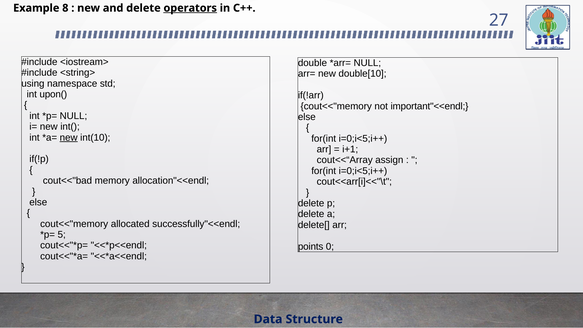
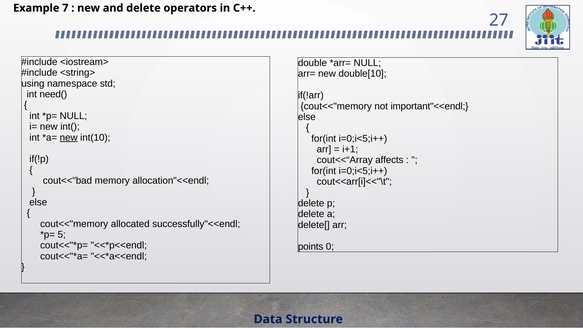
8: 8 -> 7 (65, 8)
operators underline: present -> none (190, 8)
upon(: upon( -> need( (53, 94)
assign: assign -> affects (389, 160)
